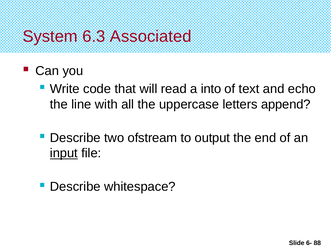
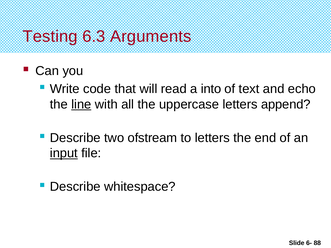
System: System -> Testing (50, 36)
Associated: Associated -> Arguments (151, 36)
line underline: none -> present (81, 104)
to output: output -> letters (212, 138)
